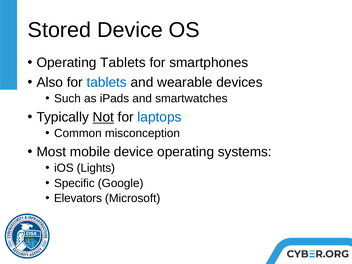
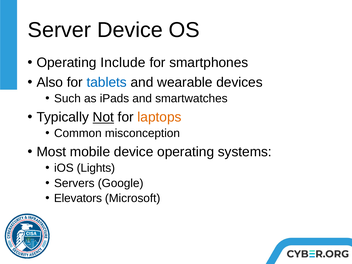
Stored: Stored -> Server (59, 30)
Operating Tablets: Tablets -> Include (123, 63)
laptops colour: blue -> orange (159, 117)
Specific: Specific -> Servers (74, 183)
